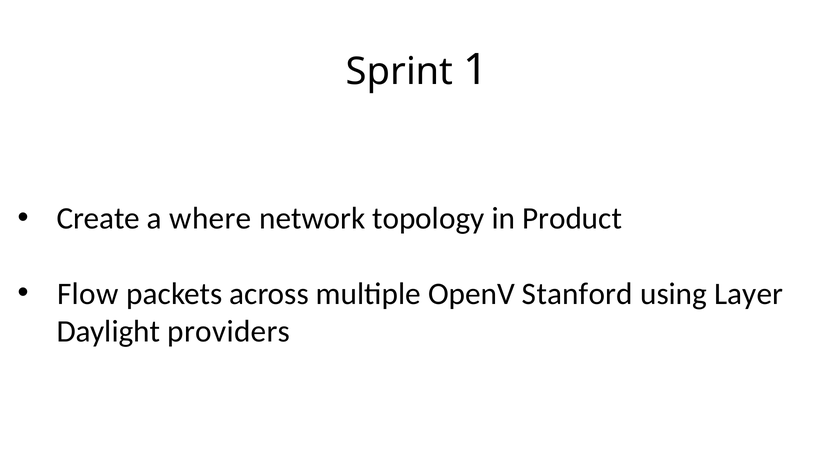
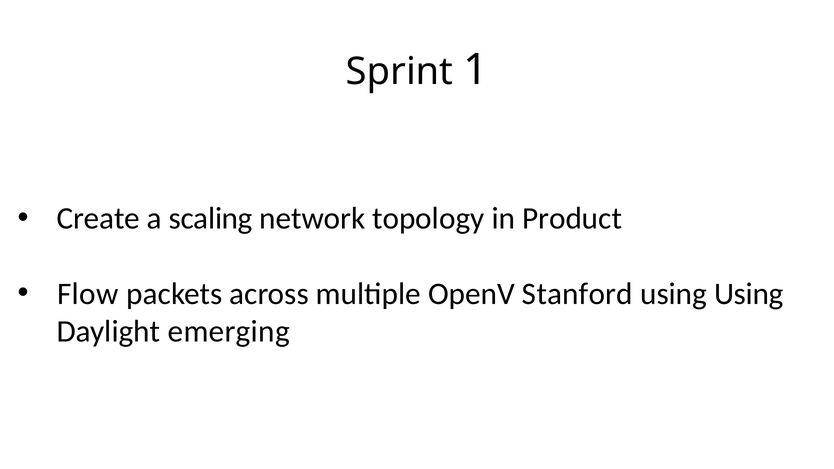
where: where -> scaling (211, 219)
using Layer: Layer -> Using (749, 294)
providers: providers -> emerging (229, 331)
